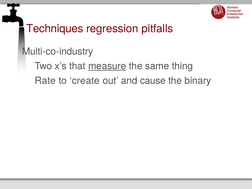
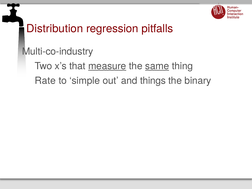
Techniques: Techniques -> Distribution (55, 29)
same underline: none -> present (157, 66)
create: create -> simple (85, 81)
cause: cause -> things (153, 81)
